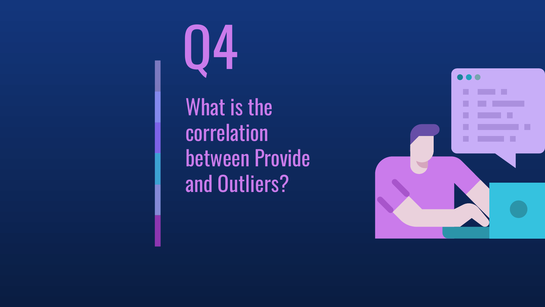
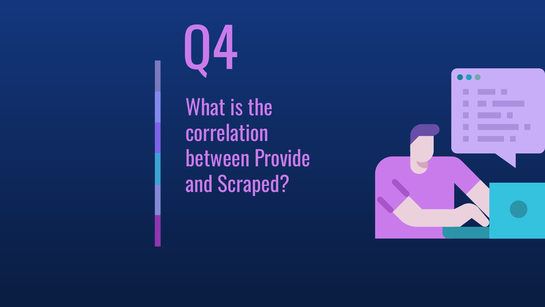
Outliers: Outliers -> Scraped (254, 185)
